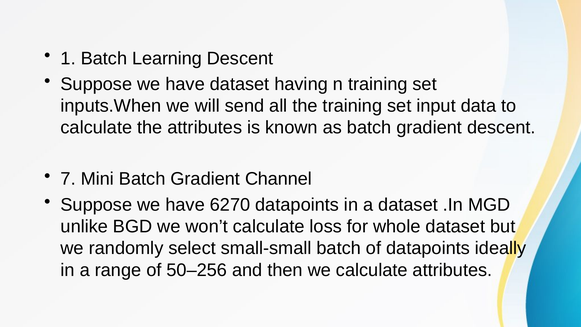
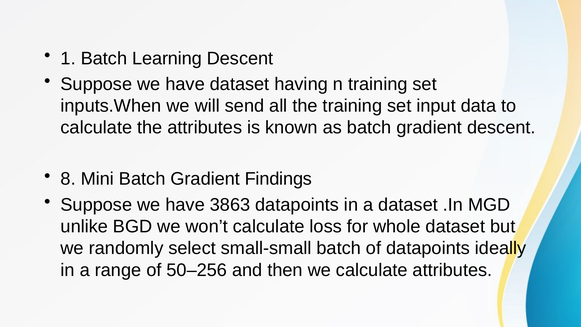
7: 7 -> 8 (68, 179)
Channel: Channel -> Findings (278, 179)
6270: 6270 -> 3863 (230, 205)
